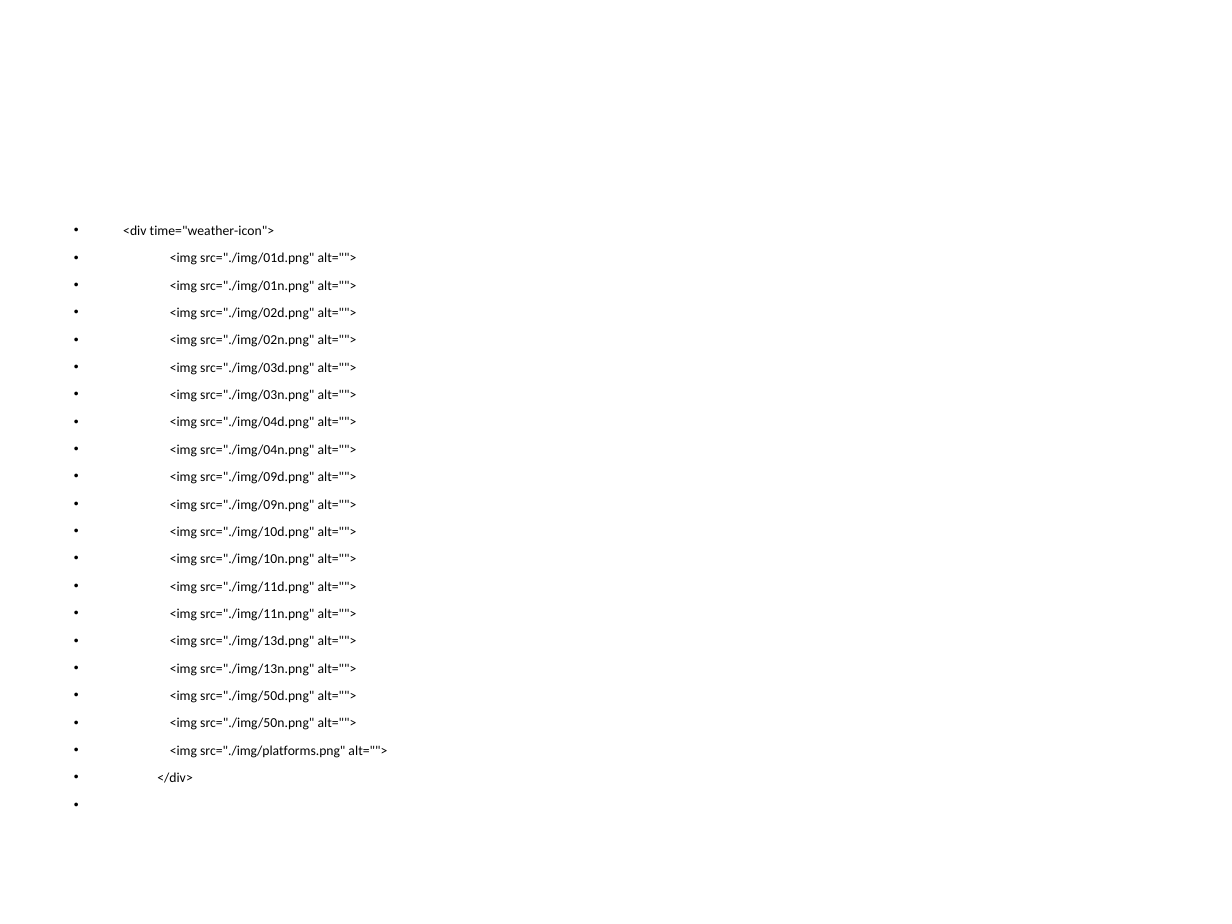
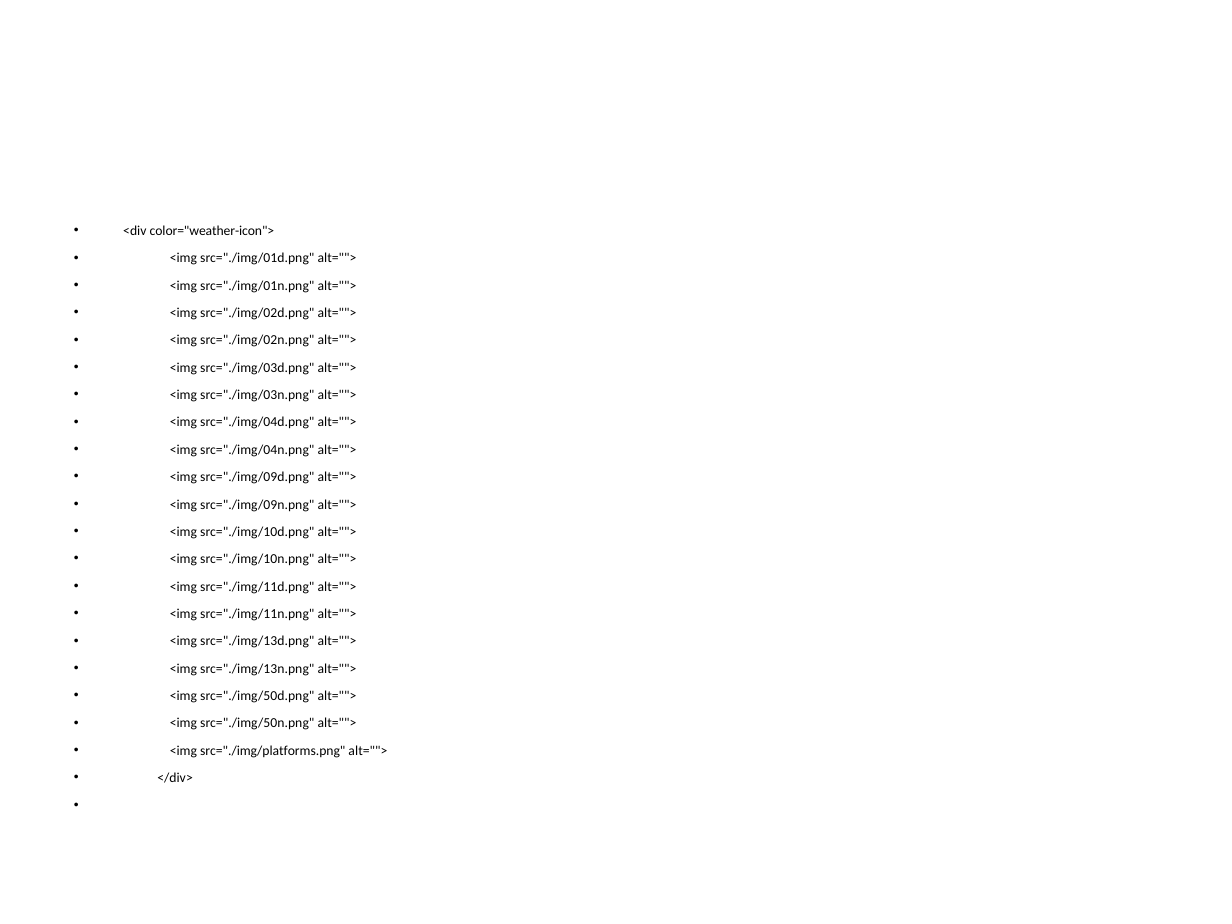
time="weather-icon">: time="weather-icon"> -> color="weather-icon"> (212, 231)
